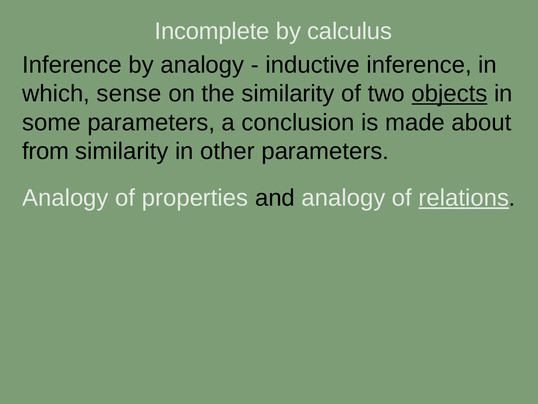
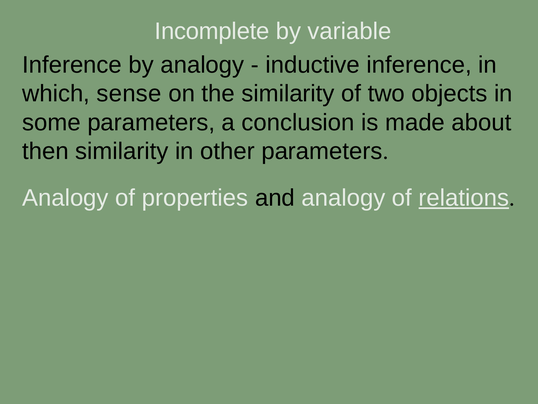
calculus: calculus -> variable (350, 31)
objects underline: present -> none (450, 94)
from: from -> then (45, 151)
